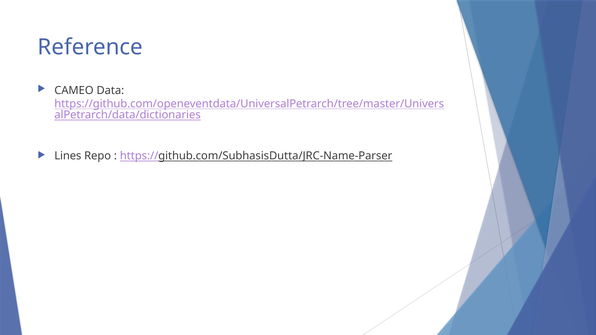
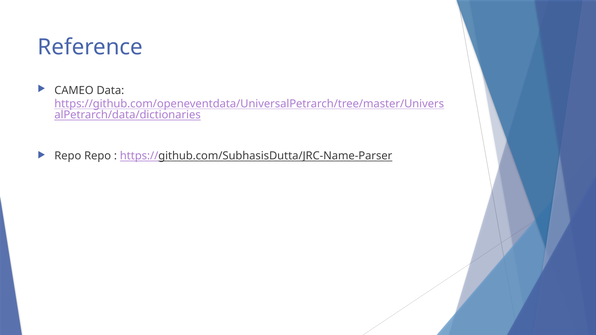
Lines: Lines -> Repo (68, 156)
